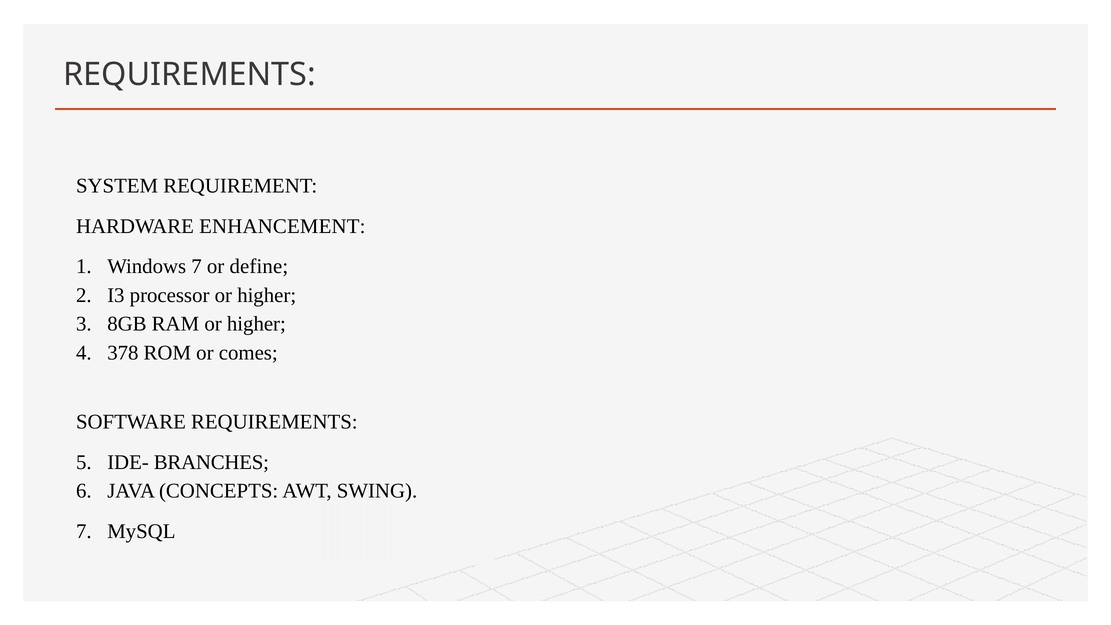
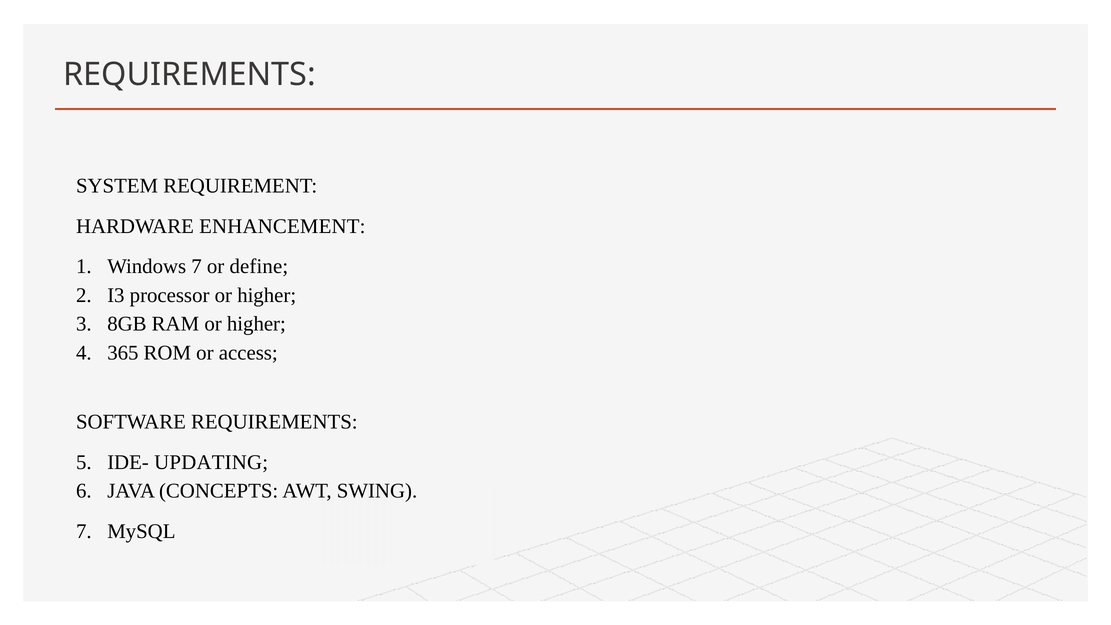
378: 378 -> 365 (123, 353)
comes: comes -> access (248, 353)
BRANCHES: BRANCHES -> UPDATING (211, 462)
